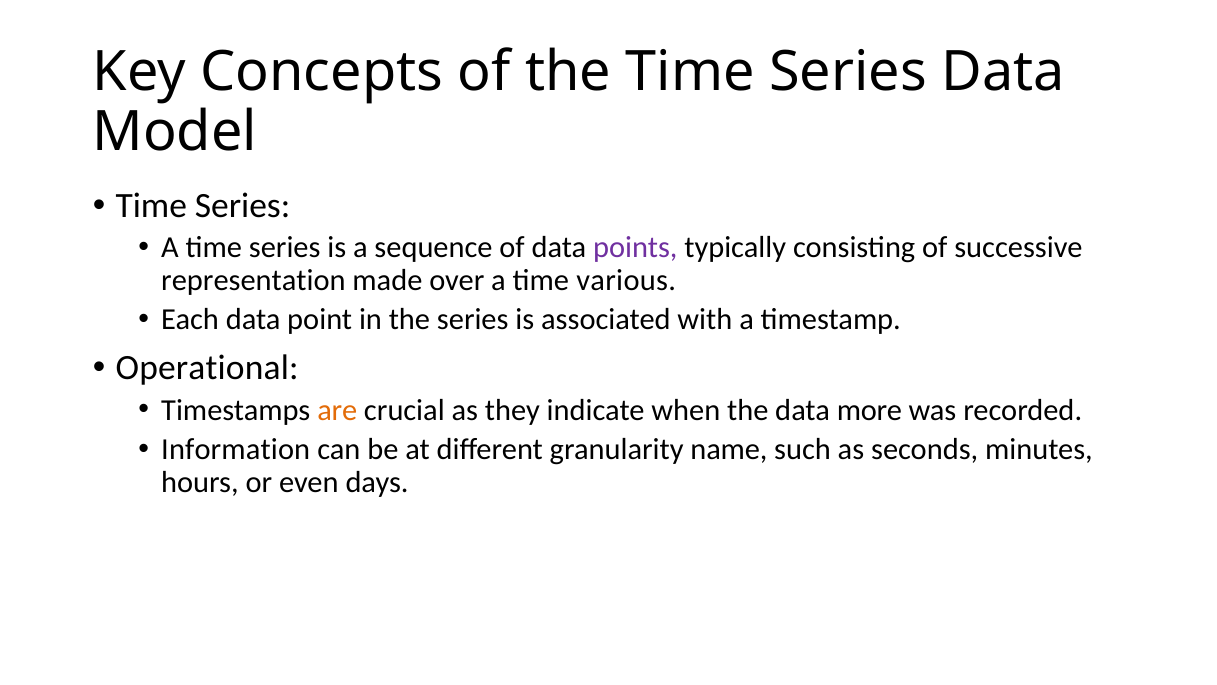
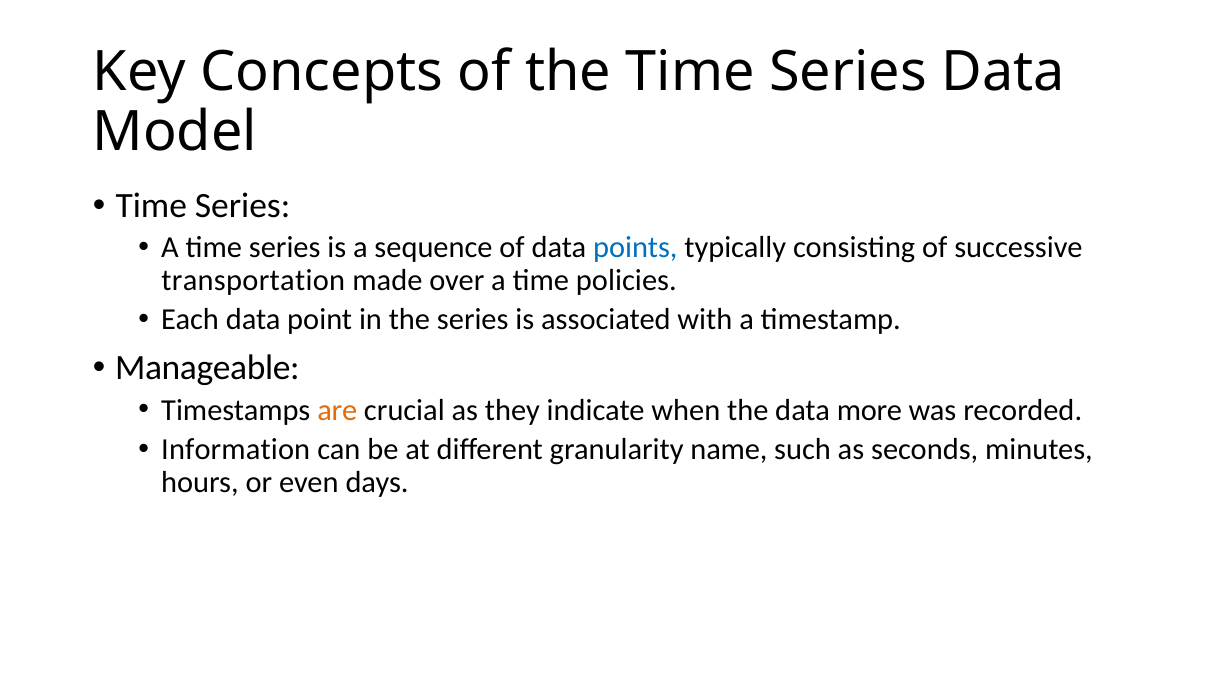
points colour: purple -> blue (635, 248)
representation: representation -> transportation (253, 280)
various: various -> policies (626, 280)
Operational: Operational -> Manageable (207, 368)
